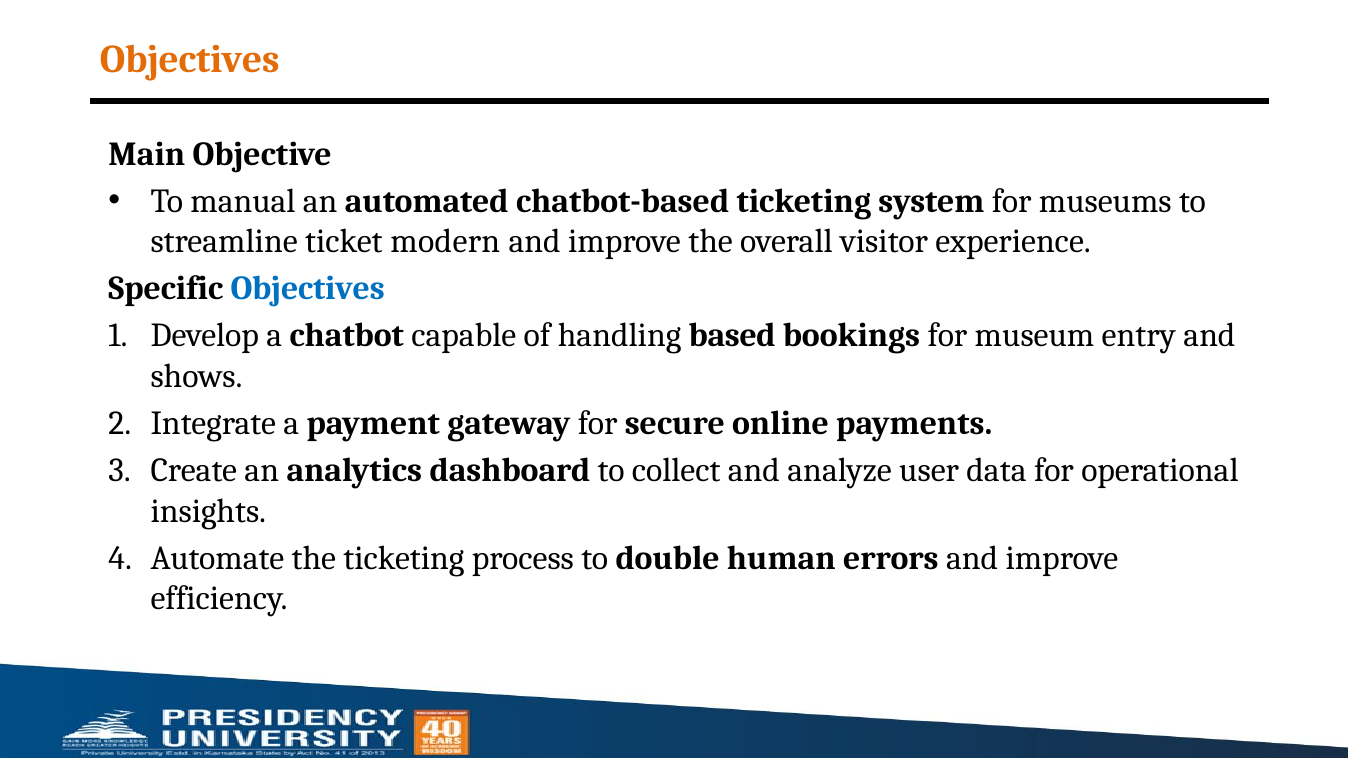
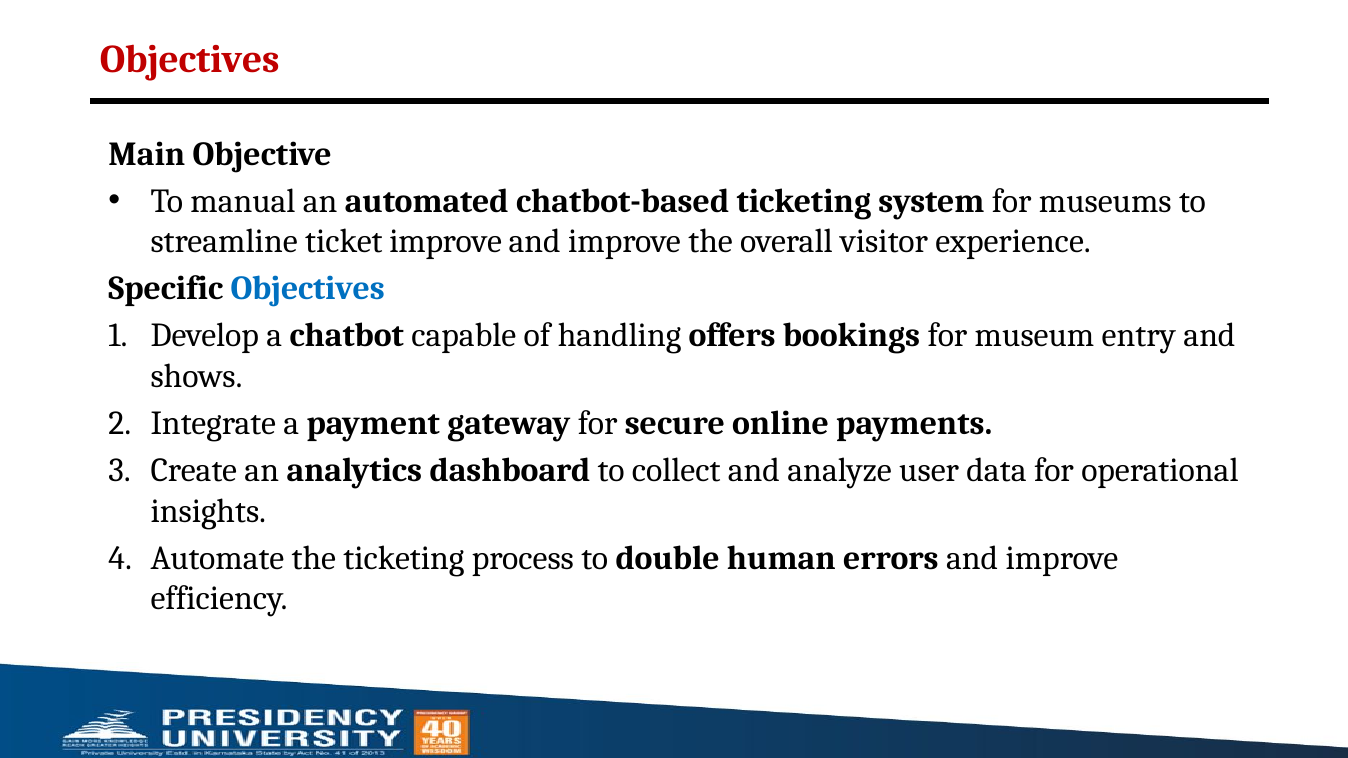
Objectives colour: orange -> red (190, 60)
ticket modern: modern -> improve (446, 242)
based: based -> offers (732, 336)
